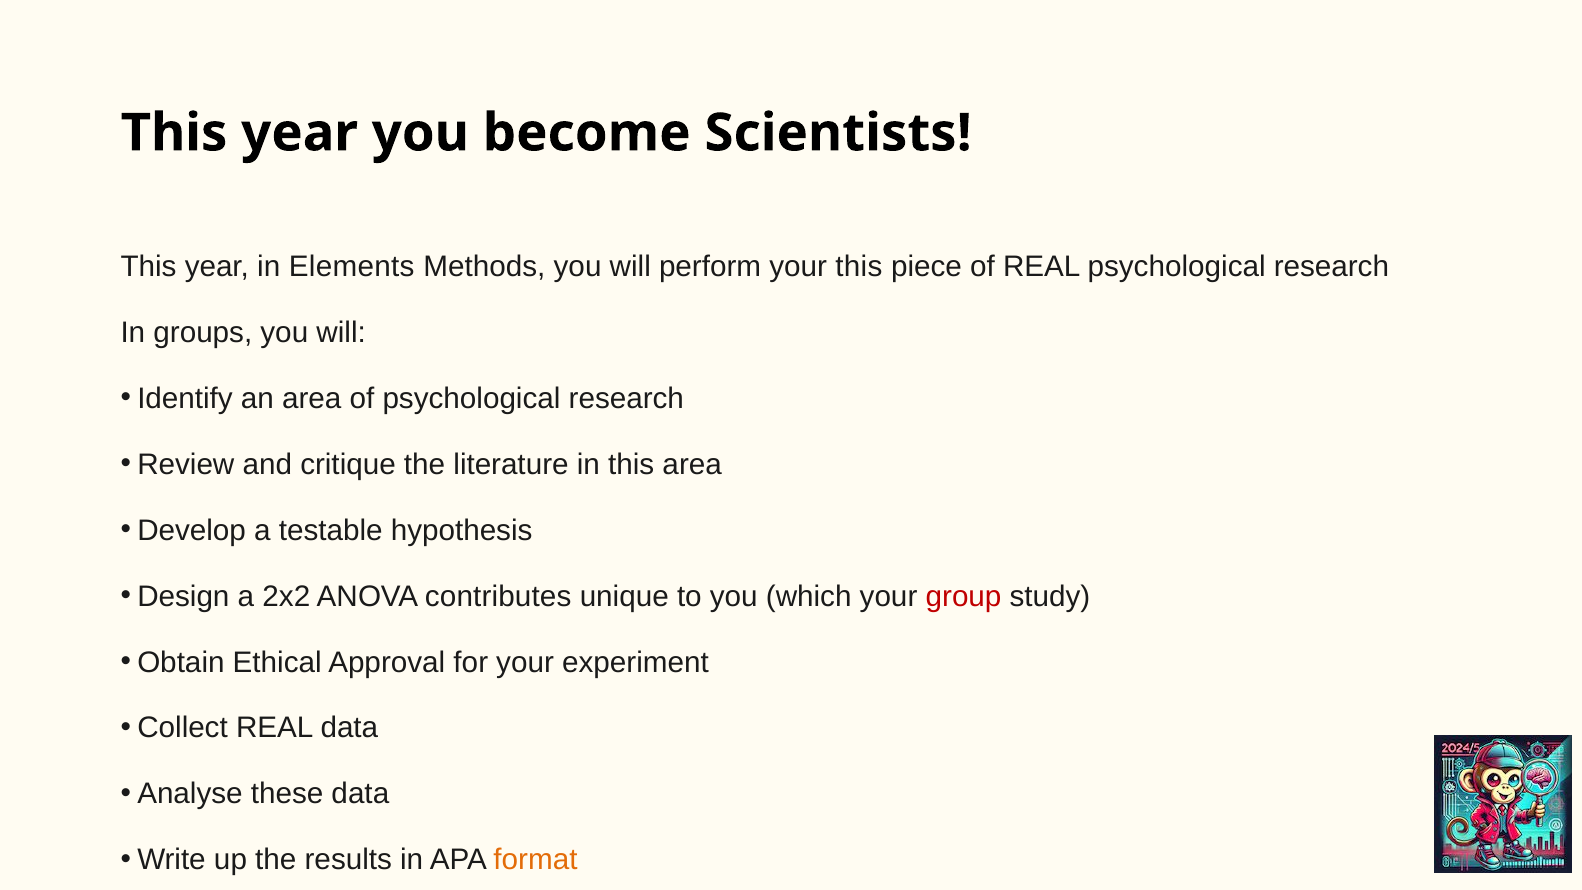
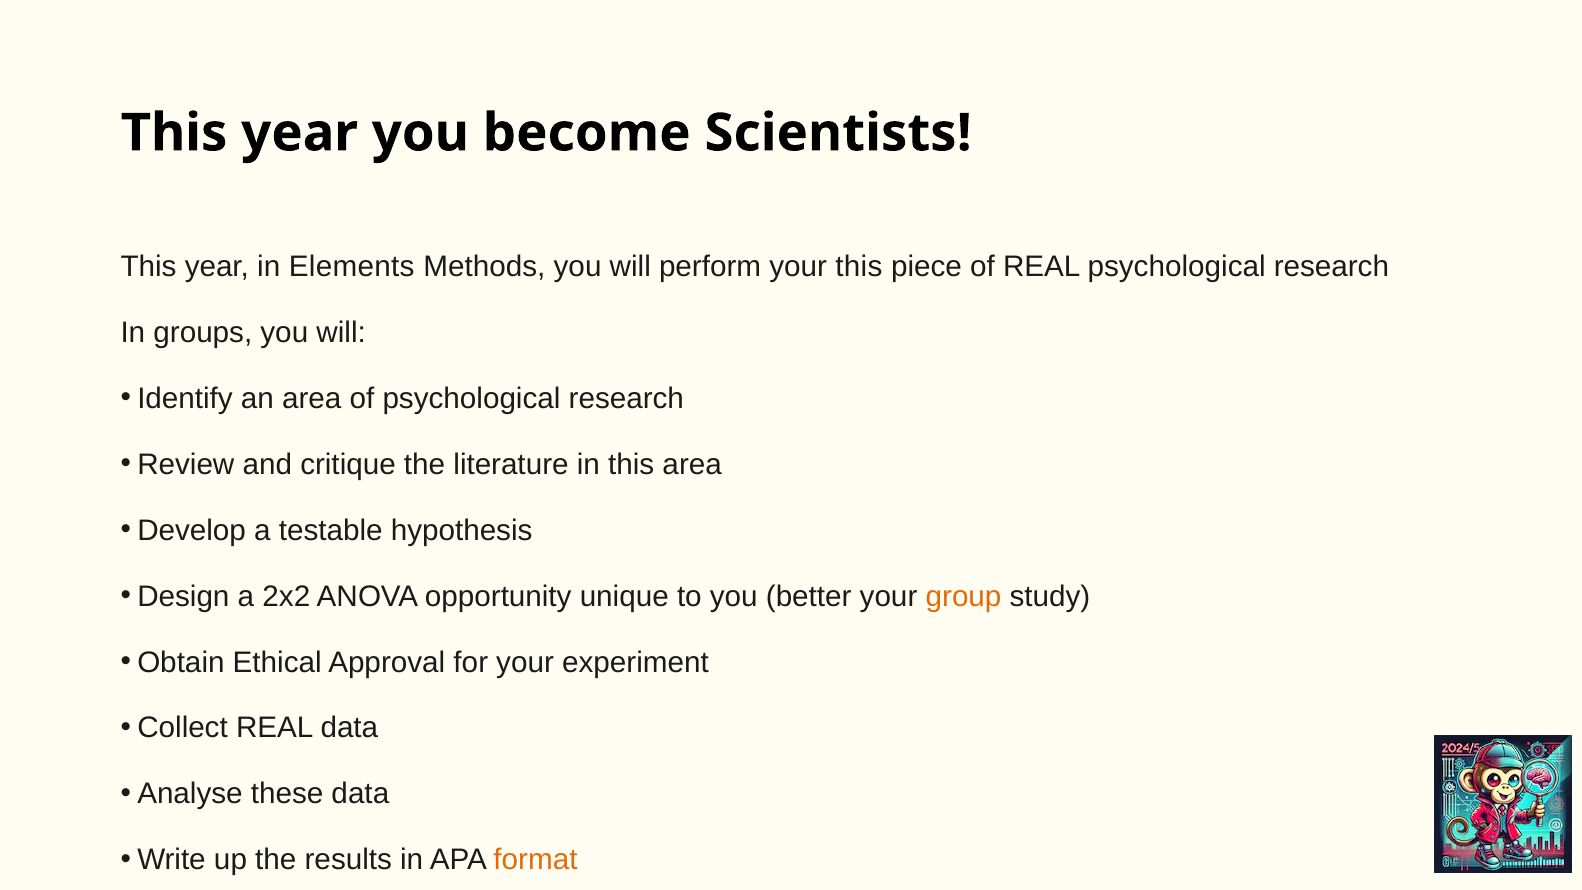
contributes: contributes -> opportunity (498, 596)
which: which -> better (809, 596)
group colour: red -> orange (964, 596)
